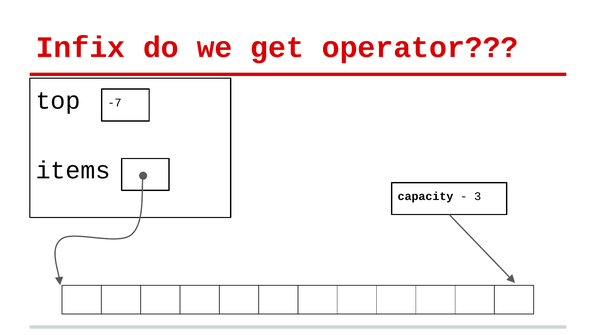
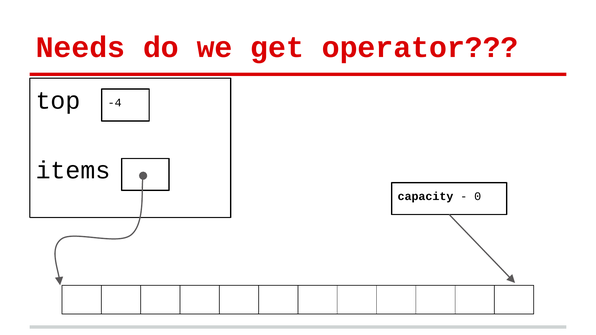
Infix: Infix -> Needs (80, 48)
-7: -7 -> -4 (115, 103)
3: 3 -> 0 (478, 196)
